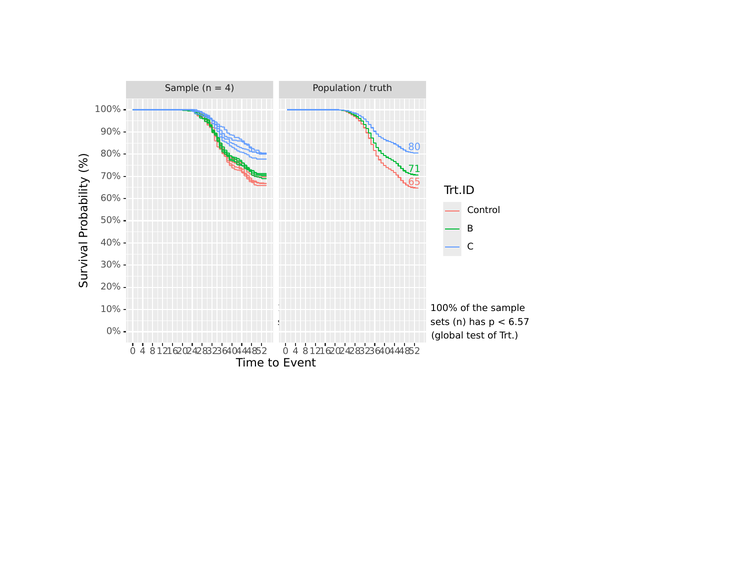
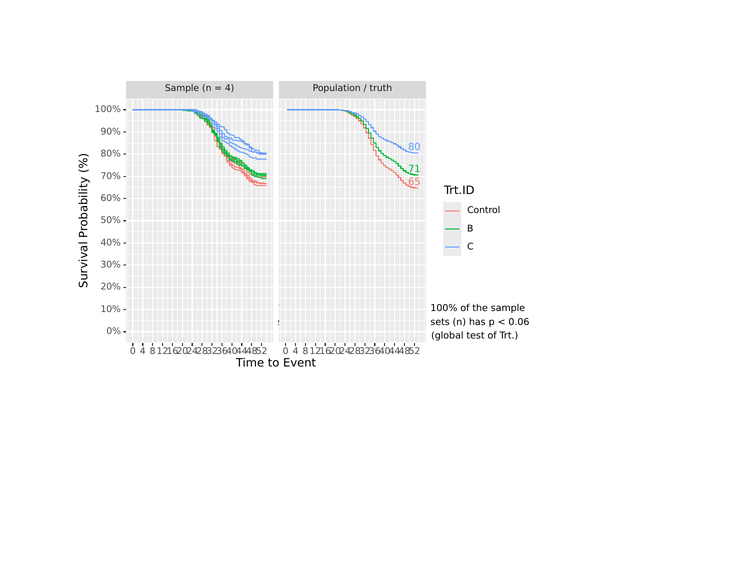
6.57: 6.57 -> 0.06 (519, 322)
